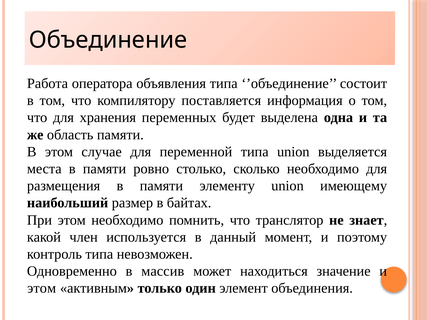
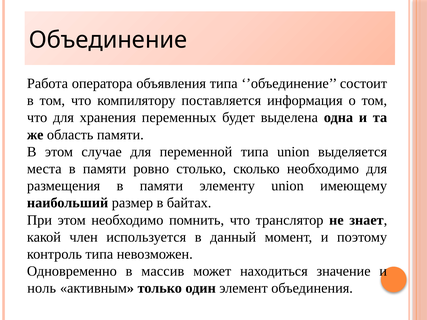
этом: этом -> ноль (42, 288)
